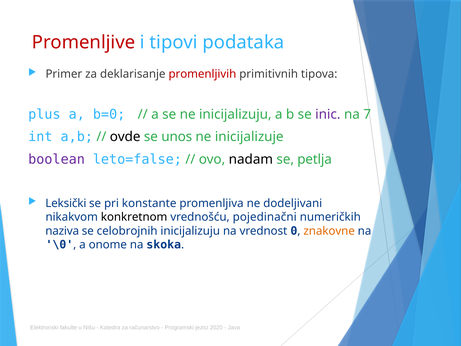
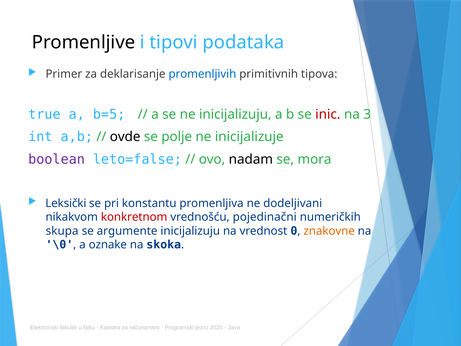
Promenljive colour: red -> black (84, 42)
promenljivih colour: red -> blue (202, 74)
plus: plus -> true (44, 114)
b=0: b=0 -> b=5 (109, 114)
inic colour: purple -> red (328, 114)
7: 7 -> 3 (367, 114)
unos: unos -> polje (177, 137)
petlja: petlja -> mora (314, 159)
konstante: konstante -> konstantu (149, 203)
konkretnom colour: black -> red (134, 217)
naziva: naziva -> skupa (62, 231)
celobrojnih: celobrojnih -> argumente (127, 231)
onome: onome -> oznake (108, 245)
